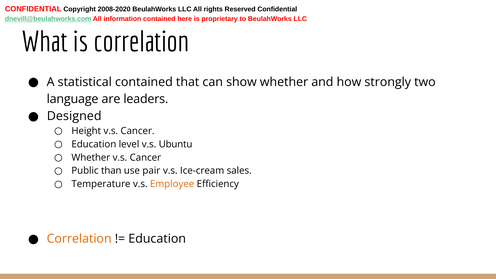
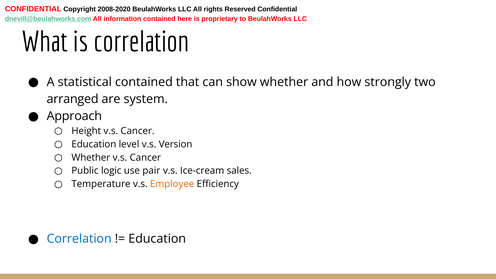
language: language -> arranged (73, 99)
leaders: leaders -> system (146, 99)
Designed: Designed -> Approach (74, 116)
Ubuntu: Ubuntu -> Version (176, 144)
than: than -> logic (111, 171)
Correlation colour: orange -> blue (79, 239)
